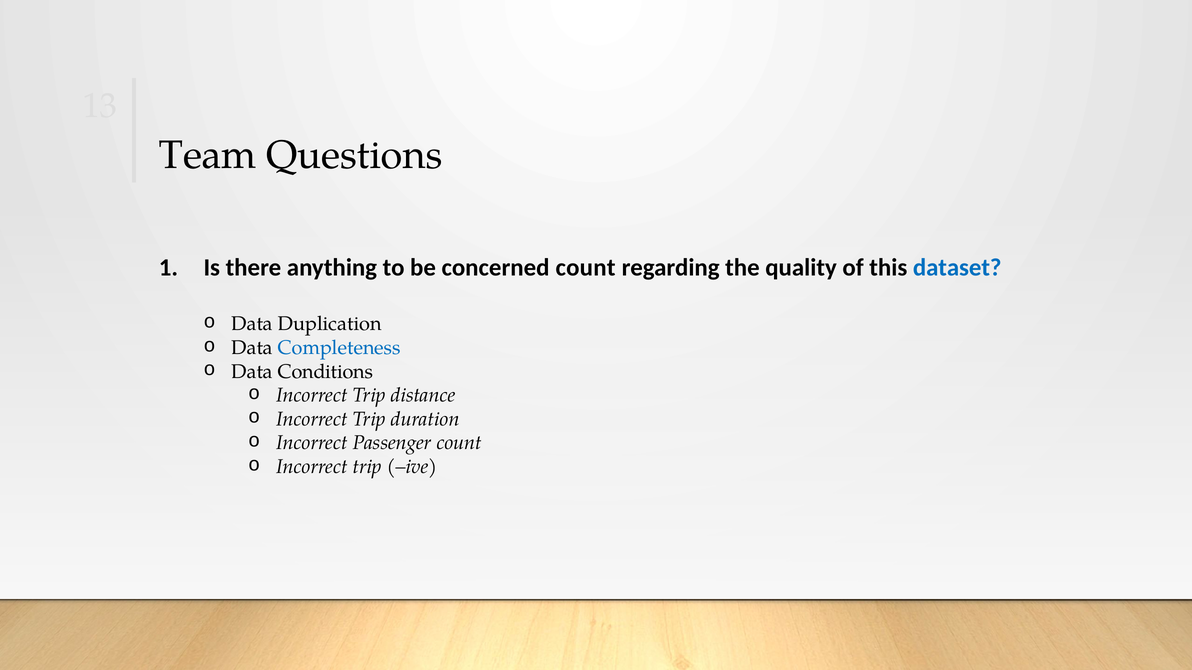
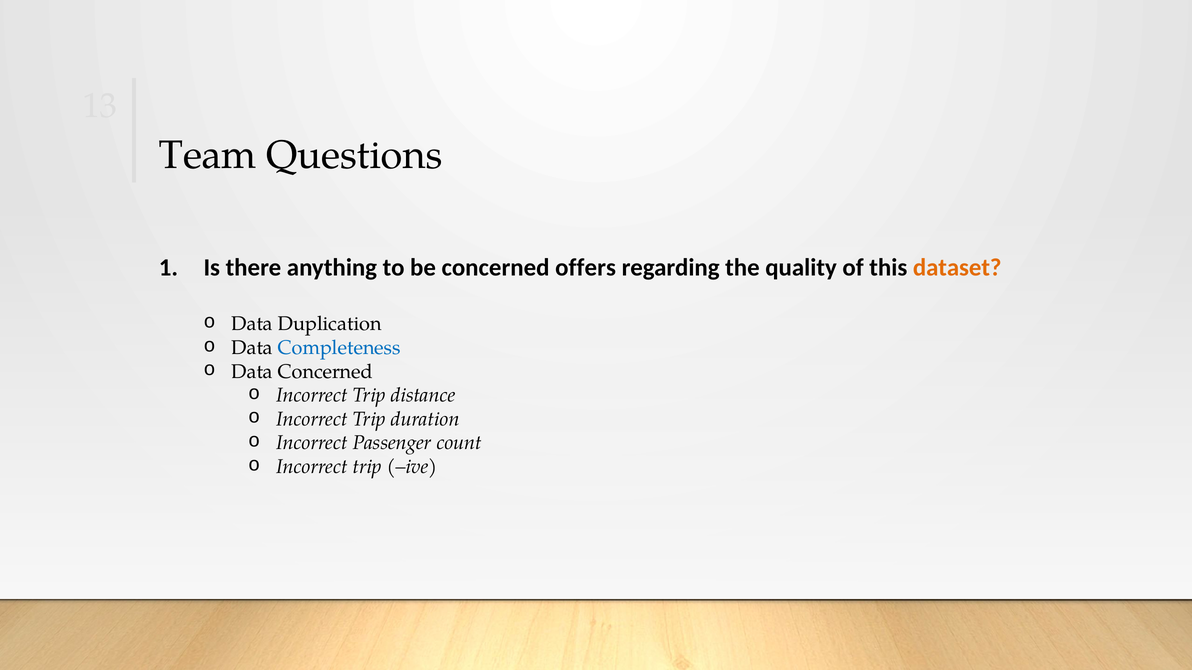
concerned count: count -> offers (586, 268)
dataset colour: blue -> orange (957, 268)
Data Conditions: Conditions -> Concerned (325, 372)
